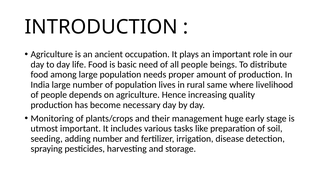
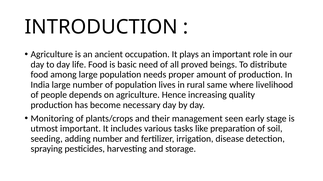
all people: people -> proved (194, 65)
huge: huge -> seen (234, 119)
